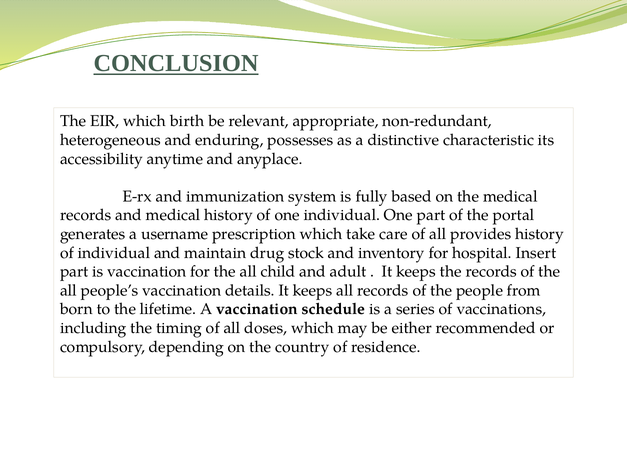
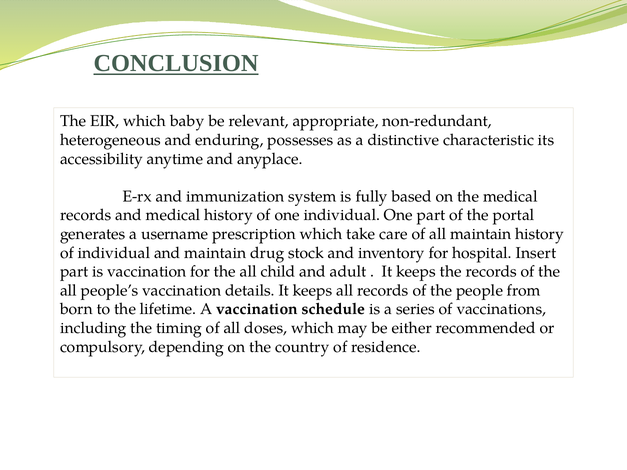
birth: birth -> baby (187, 121)
all provides: provides -> maintain (481, 234)
